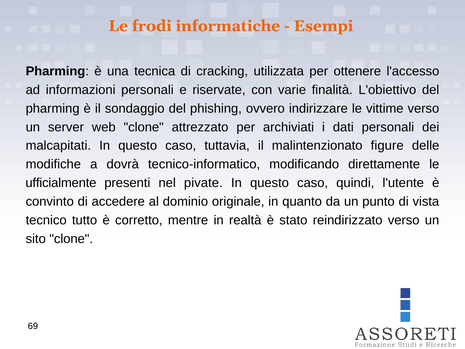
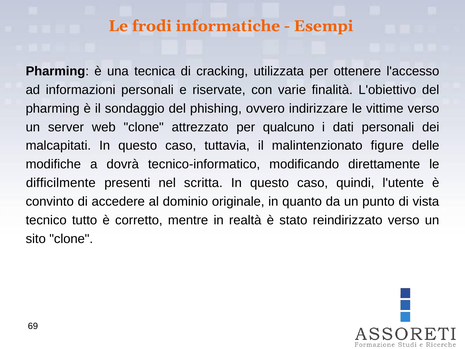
archiviati: archiviati -> qualcuno (289, 127)
ufficialmente: ufficialmente -> difficilmente (61, 183)
pivate: pivate -> scritta (203, 183)
